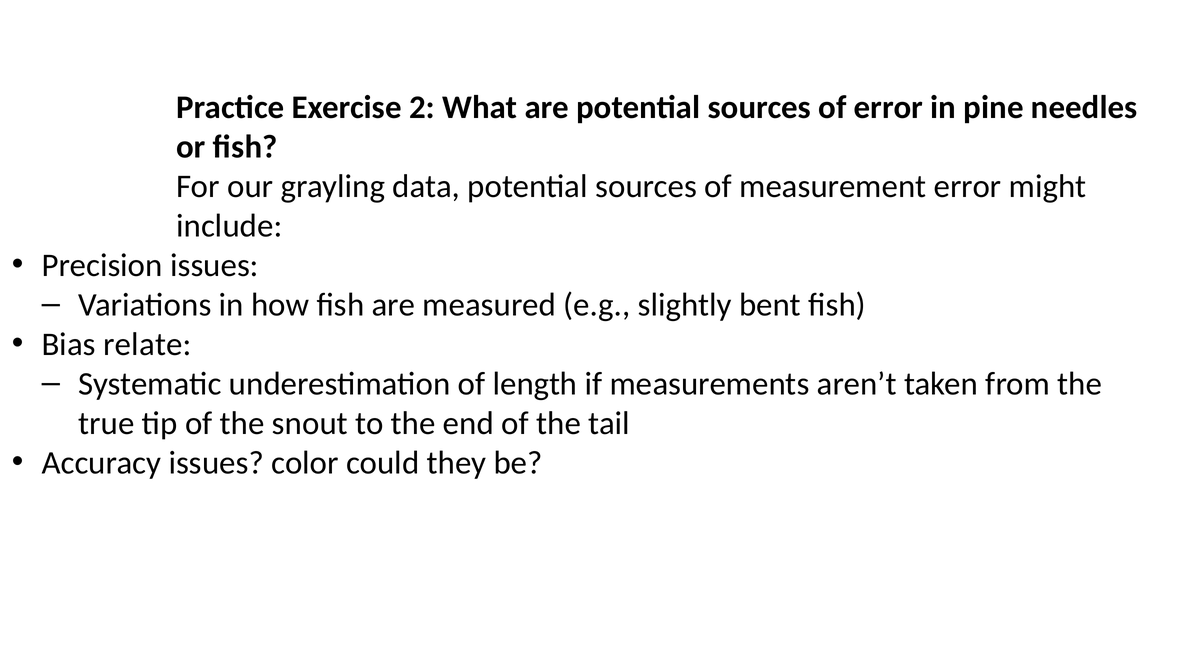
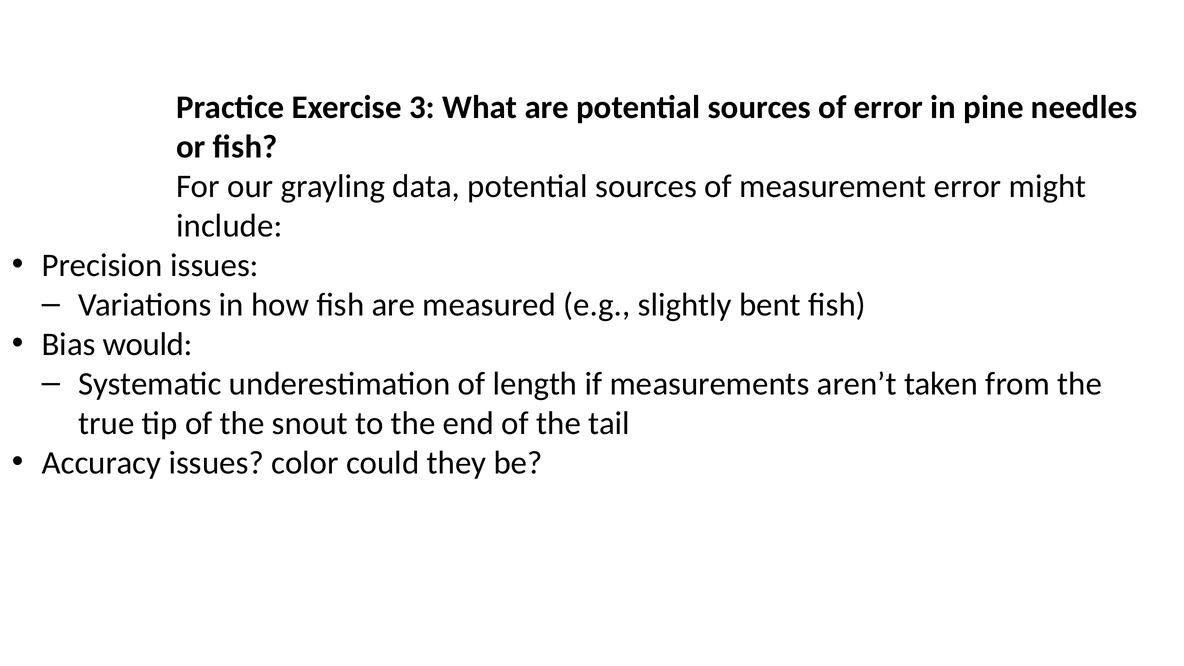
2: 2 -> 3 (422, 108)
relate: relate -> would (148, 344)
